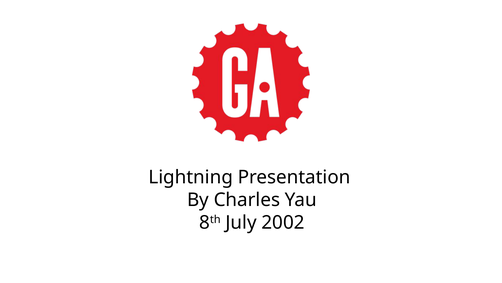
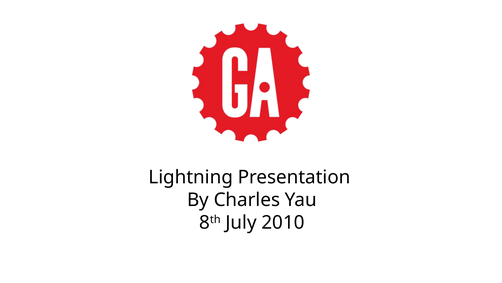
2002: 2002 -> 2010 (283, 222)
